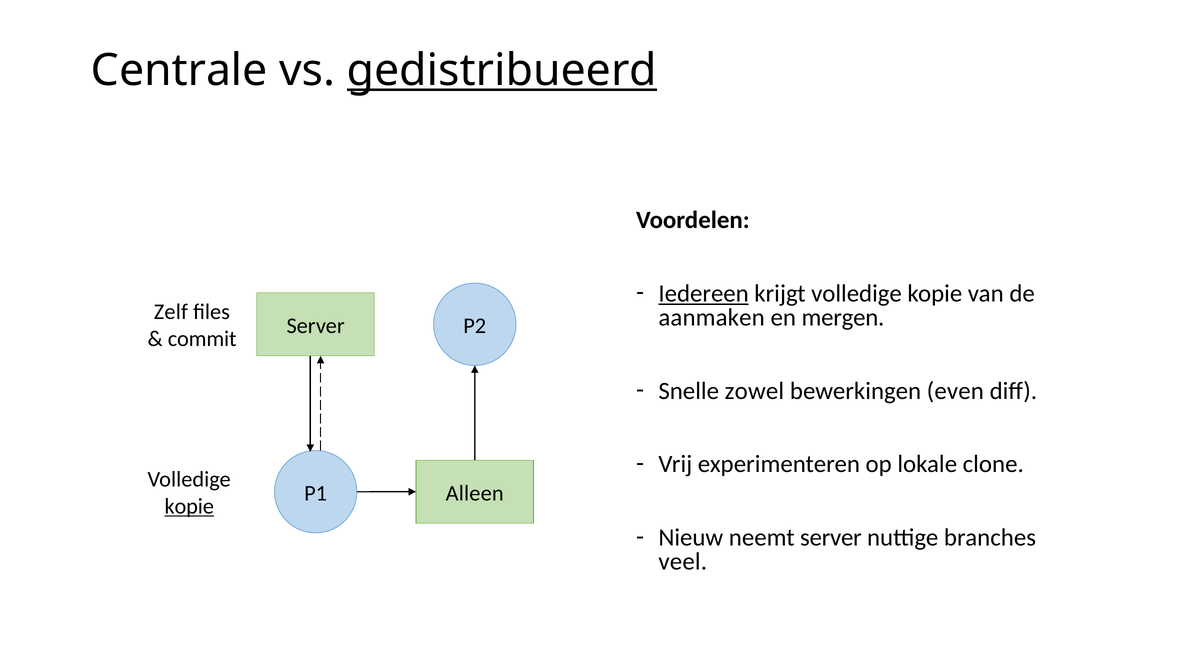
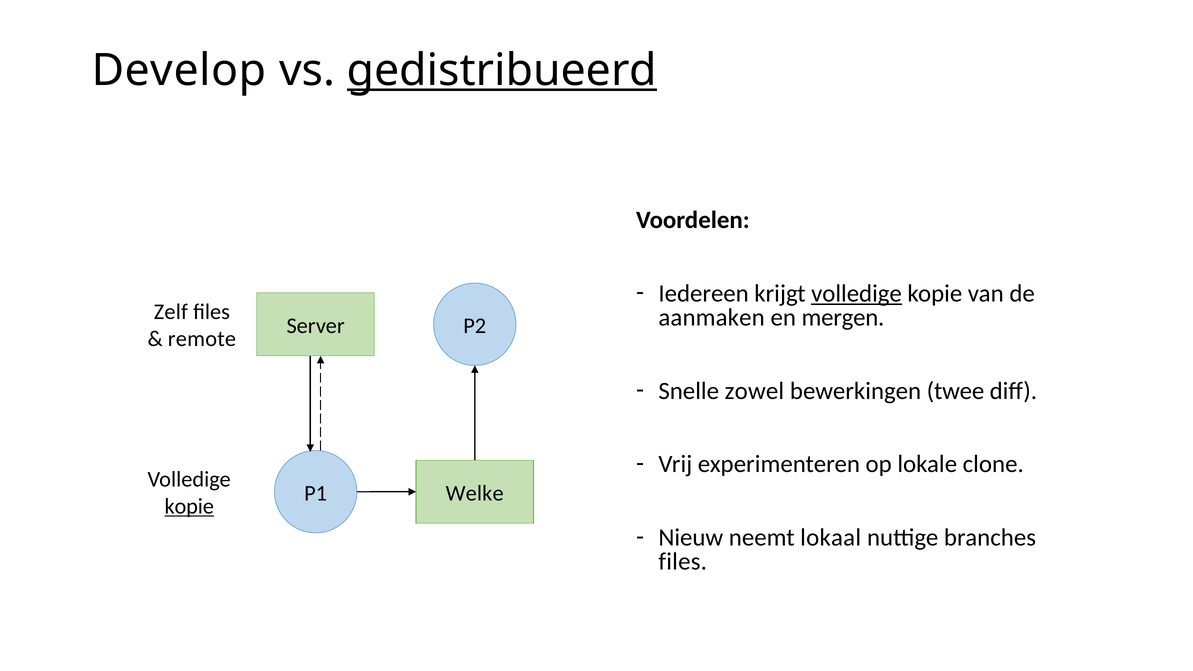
Centrale: Centrale -> Develop (179, 71)
Iedereen underline: present -> none (704, 293)
volledige underline: none -> present (857, 293)
commit: commit -> remote (202, 339)
even: even -> twee (955, 391)
Alleen: Alleen -> Welke (475, 493)
neemt server: server -> lokaal (831, 538)
veel: veel -> files (683, 562)
